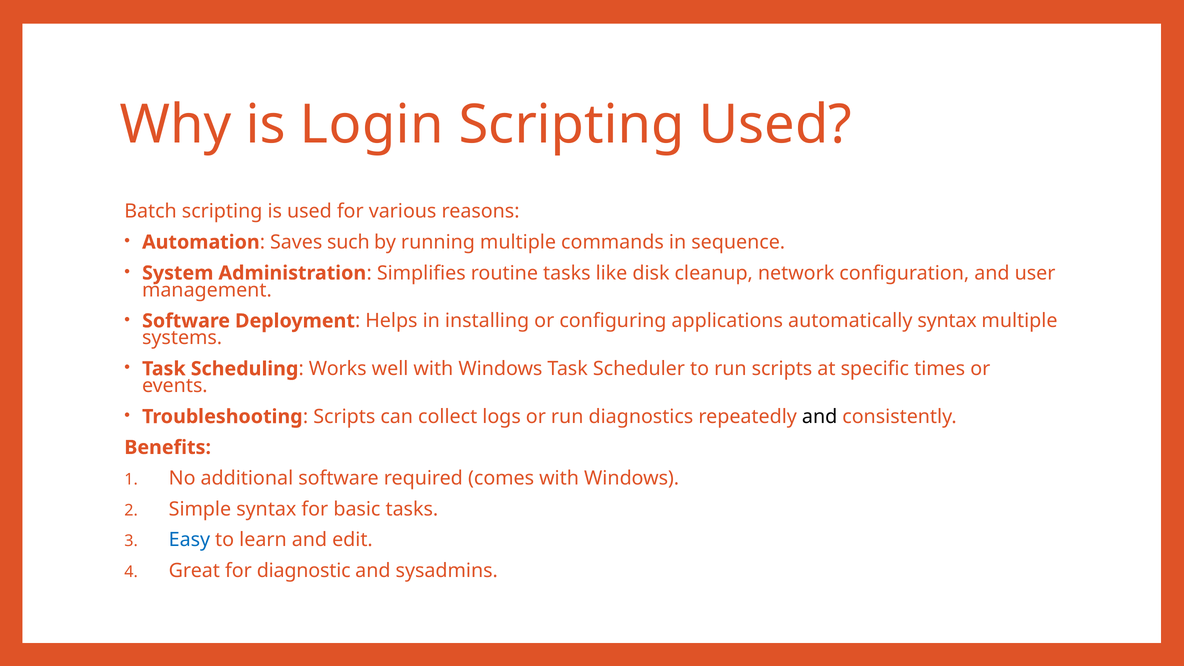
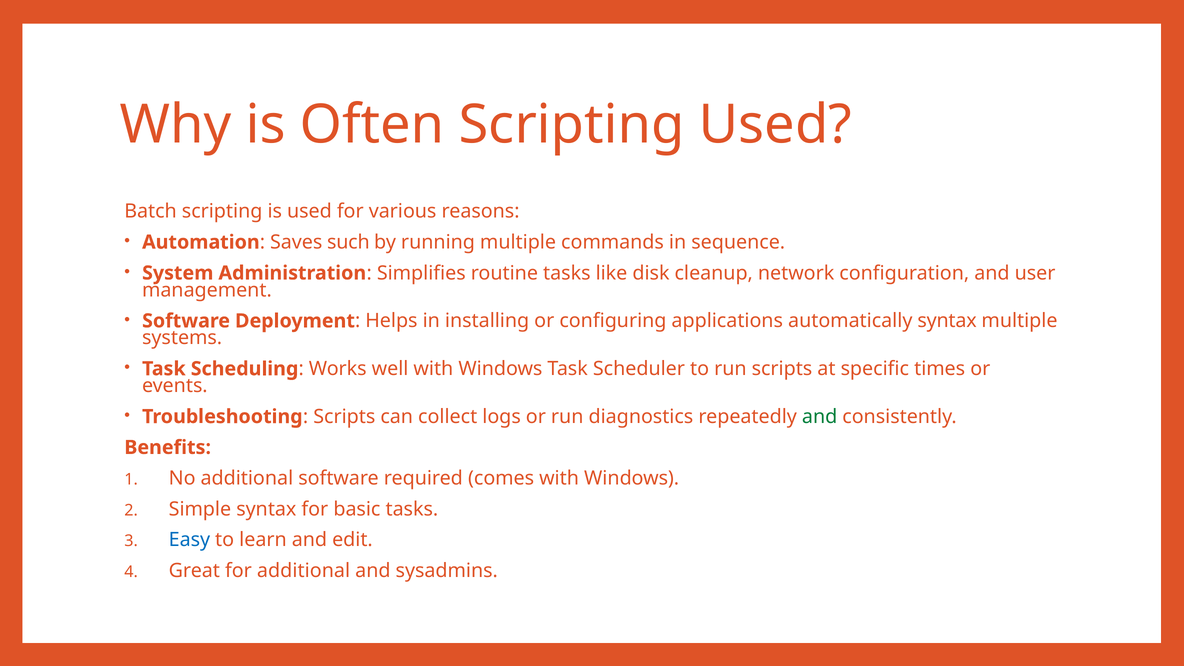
Login: Login -> Often (372, 125)
and colour: black -> green (820, 417)
for diagnostic: diagnostic -> additional (304, 571)
